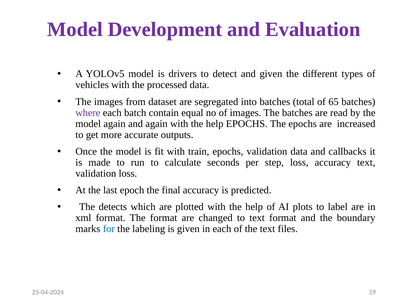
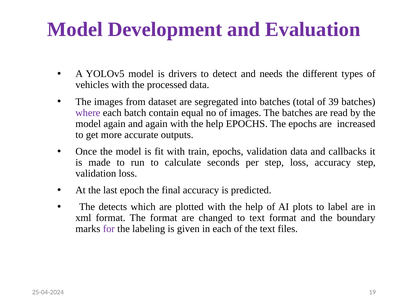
and given: given -> needs (271, 74)
65: 65 -> 39 (334, 102)
accuracy text: text -> step (366, 162)
for colour: blue -> purple (109, 229)
